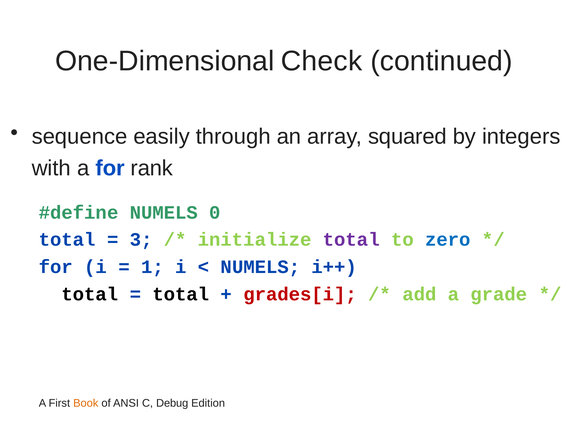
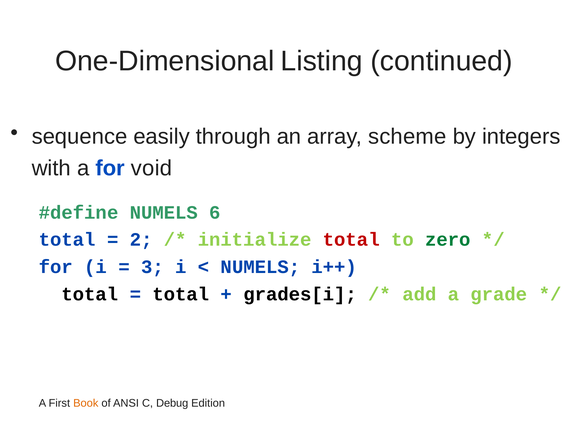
Check: Check -> Listing (322, 61)
squared: squared -> scheme (407, 137)
rank: rank -> void (152, 168)
0: 0 -> 6 (215, 212)
3: 3 -> 2 (141, 240)
total colour: purple -> red (351, 240)
zero colour: blue -> green (448, 240)
1: 1 -> 3 (152, 267)
grades[i colour: red -> black (300, 294)
